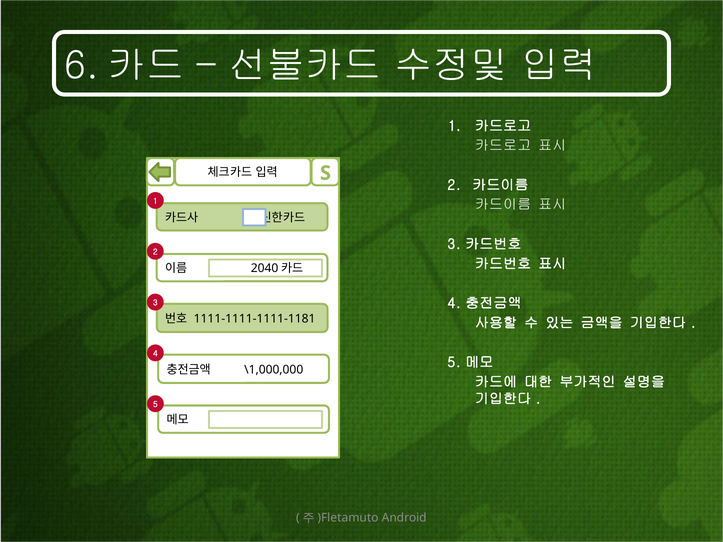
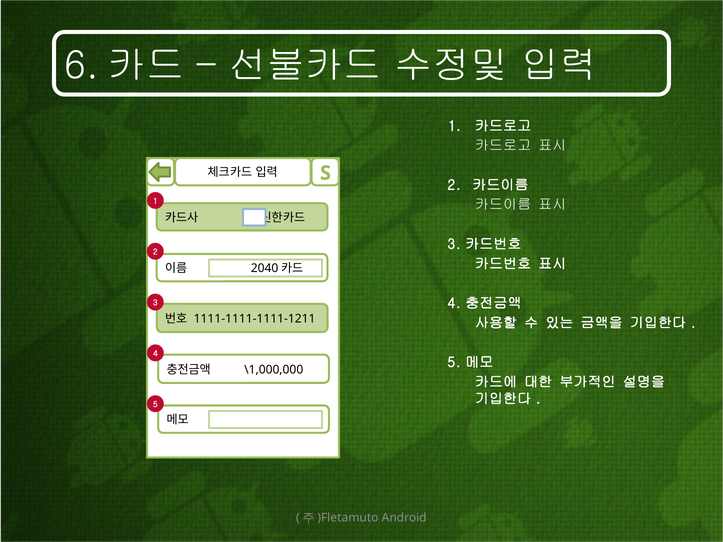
1111-1111-1111-1181: 1111-1111-1111-1181 -> 1111-1111-1111-1211 (255, 319)
